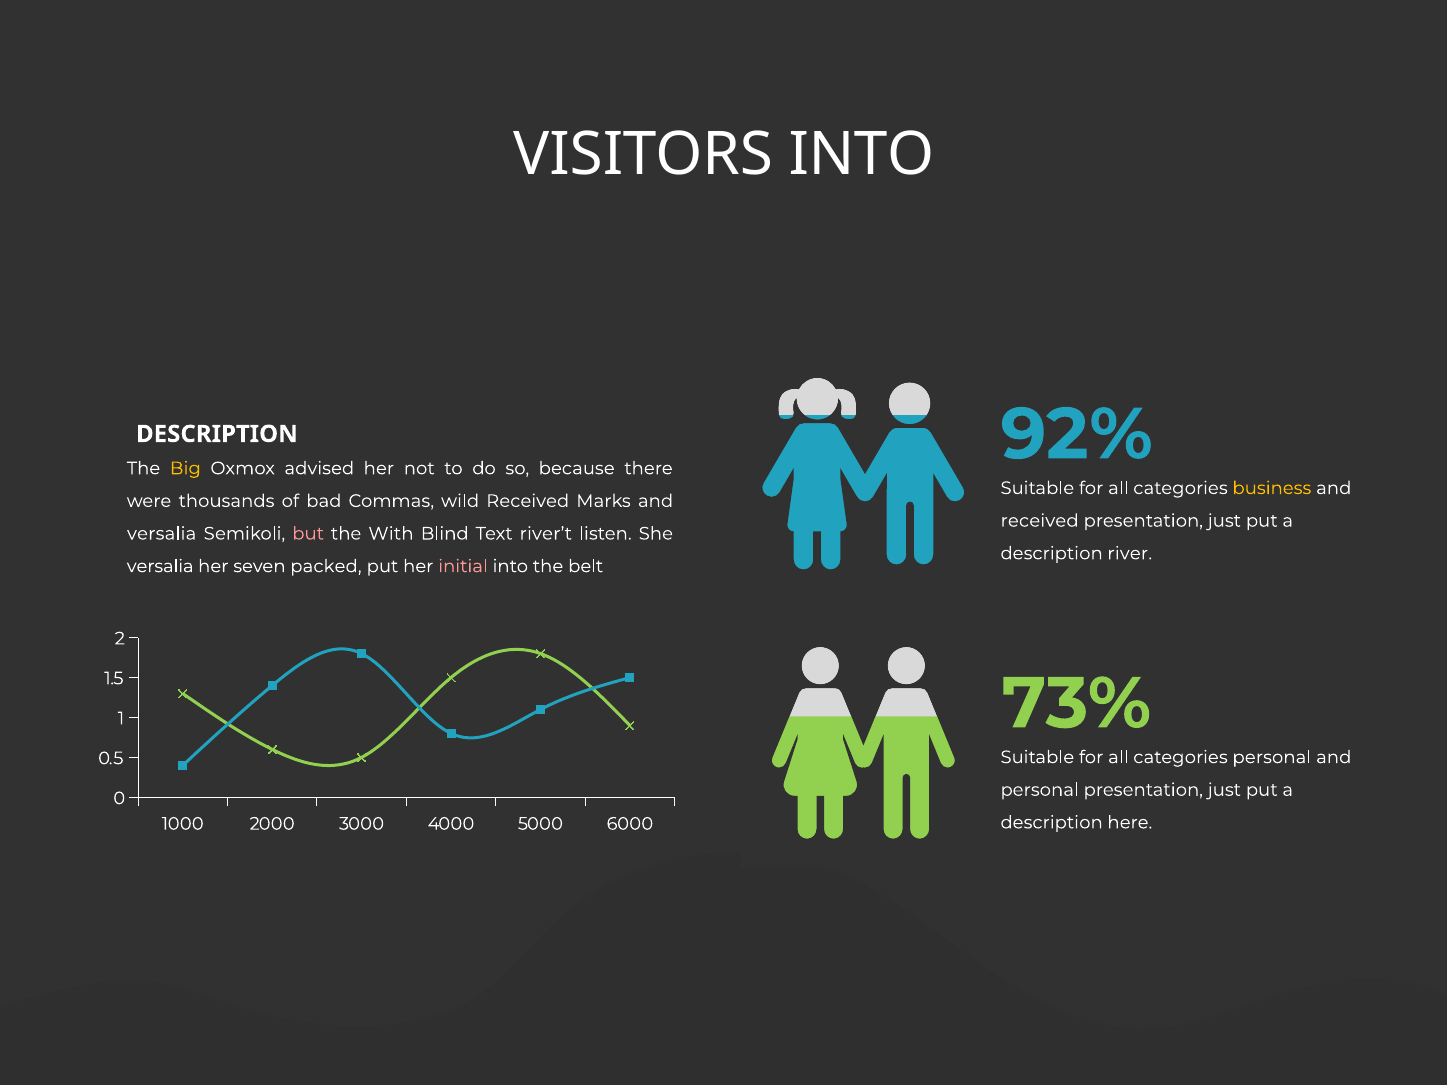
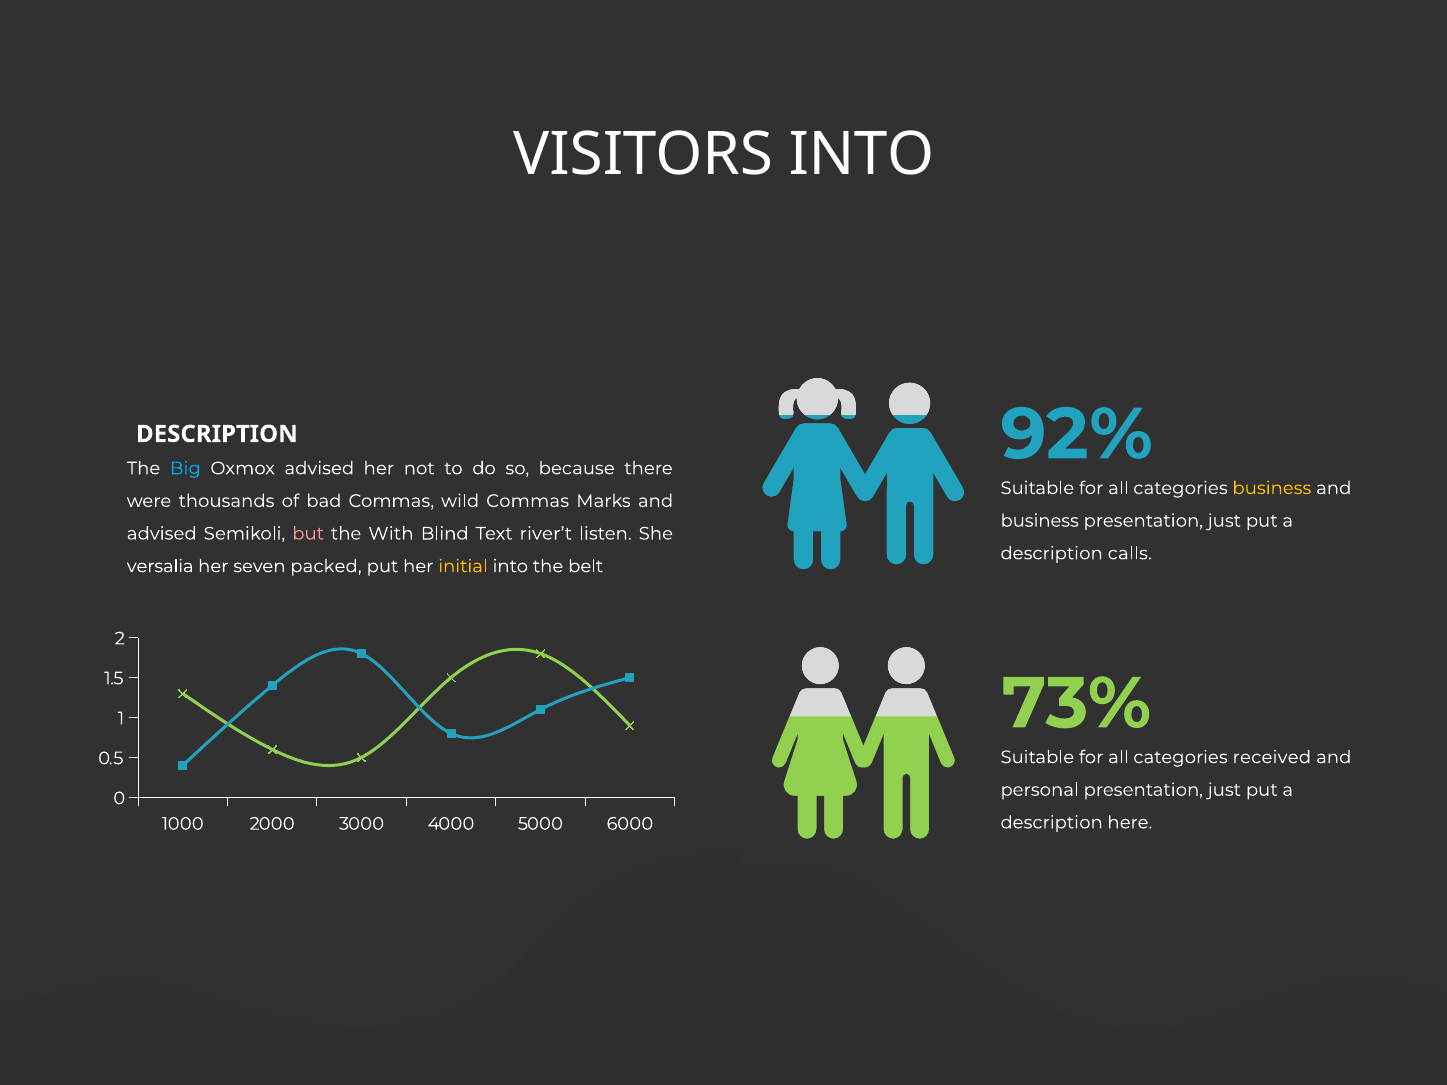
Big colour: yellow -> light blue (185, 468)
wild Received: Received -> Commas (528, 501)
received: received -> business (1040, 521)
versalia: versalia -> advised (162, 534)
river: river -> calls (1130, 554)
initial colour: pink -> yellow (463, 566)
categories personal: personal -> received (1272, 757)
